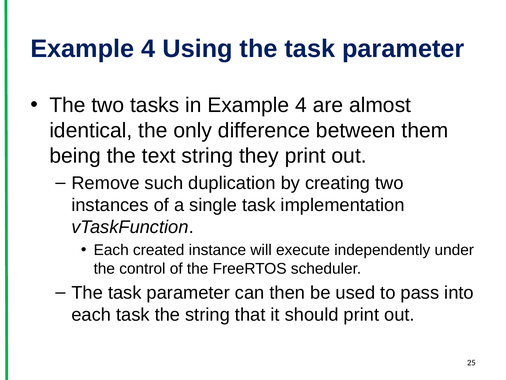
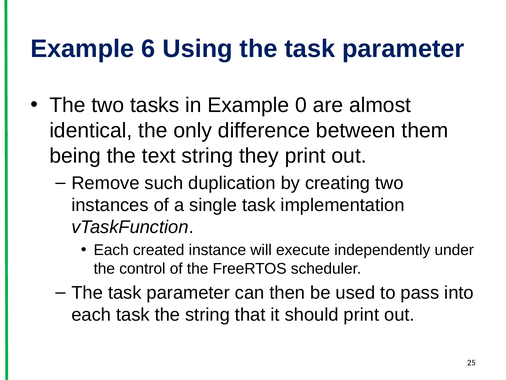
4: 4 -> 6 (148, 49)
in Example 4: 4 -> 0 (301, 105)
